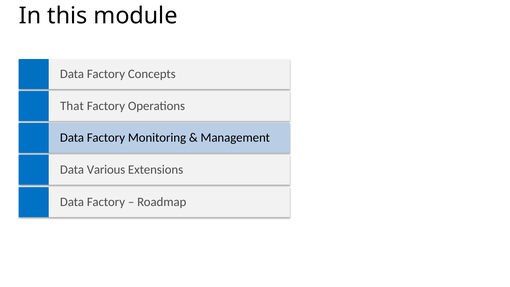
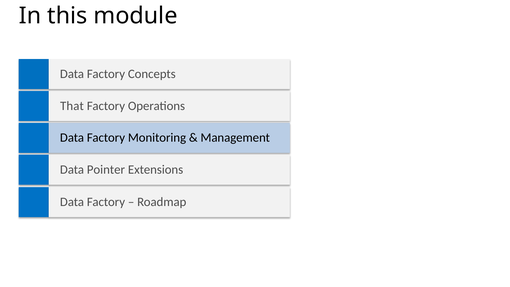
Various: Various -> Pointer (106, 170)
